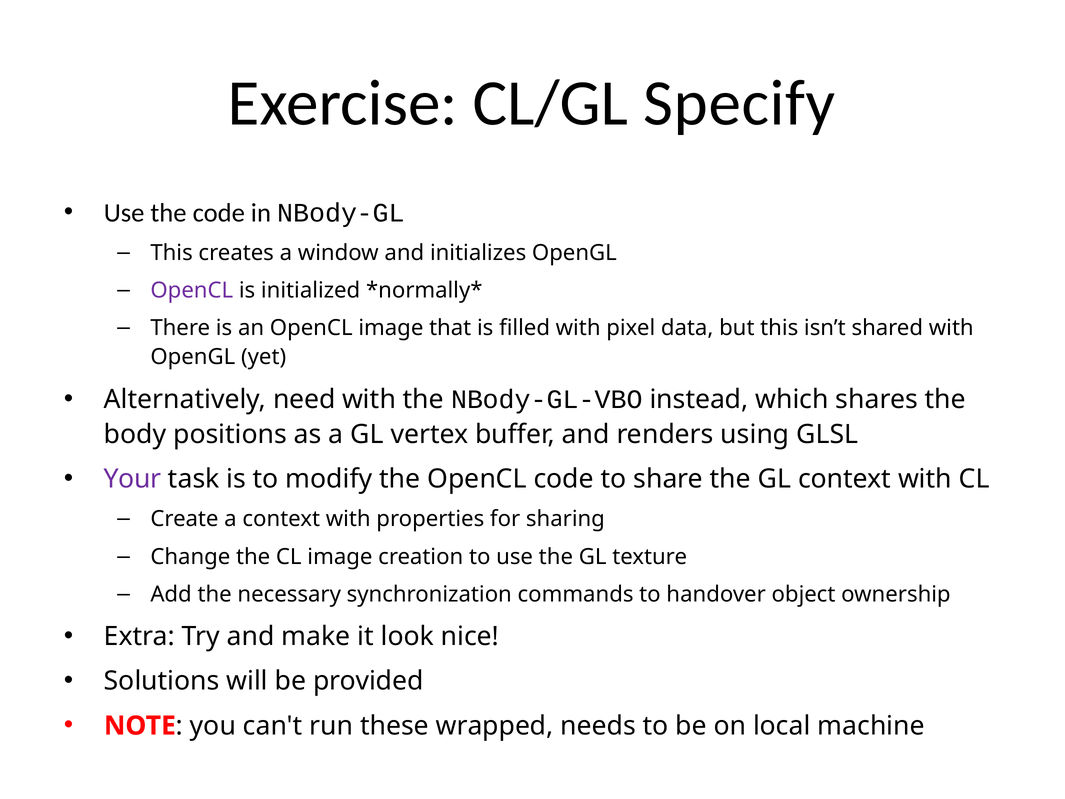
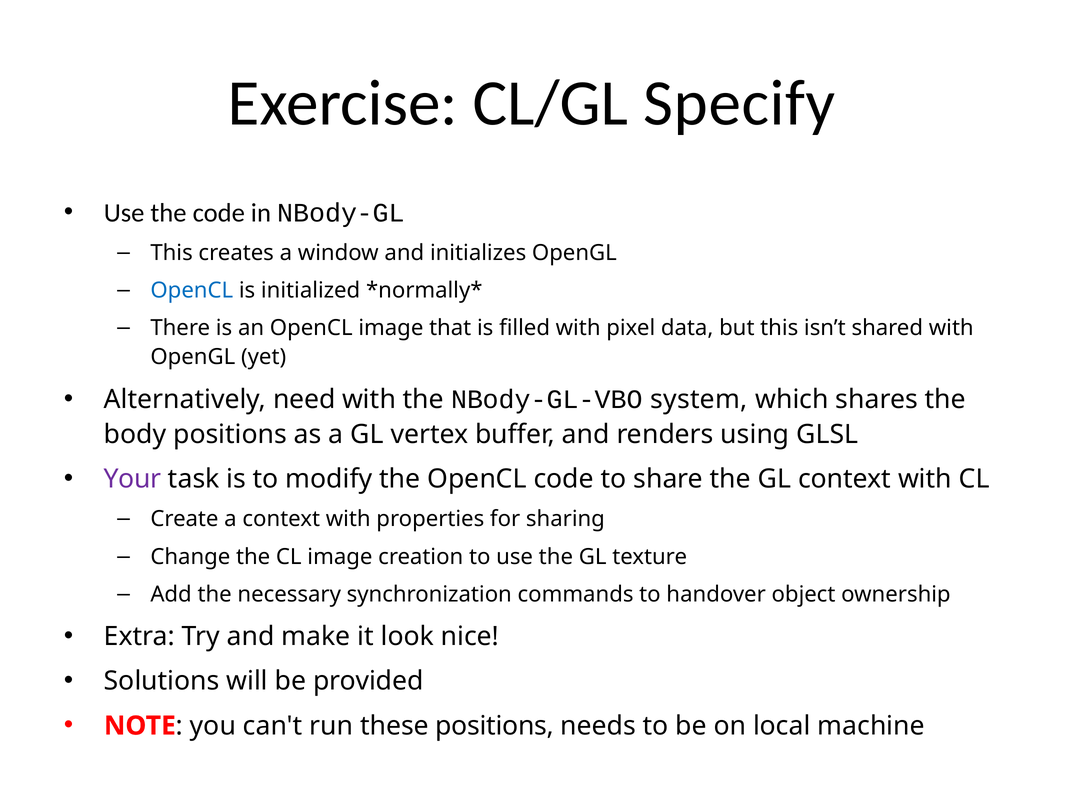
OpenCL colour: purple -> blue (192, 290)
instead: instead -> system (699, 399)
these wrapped: wrapped -> positions (495, 726)
